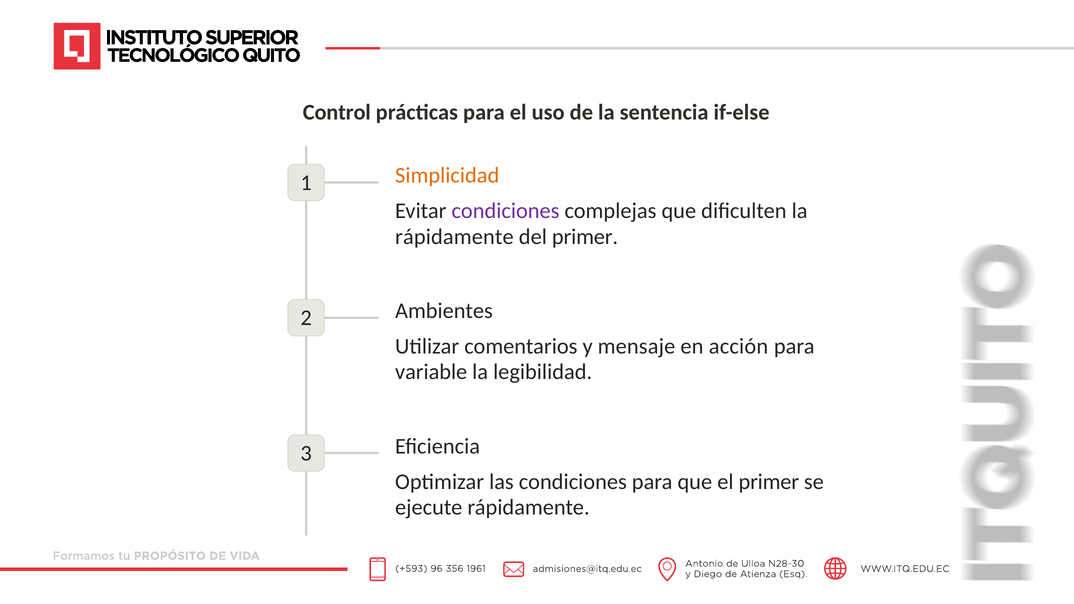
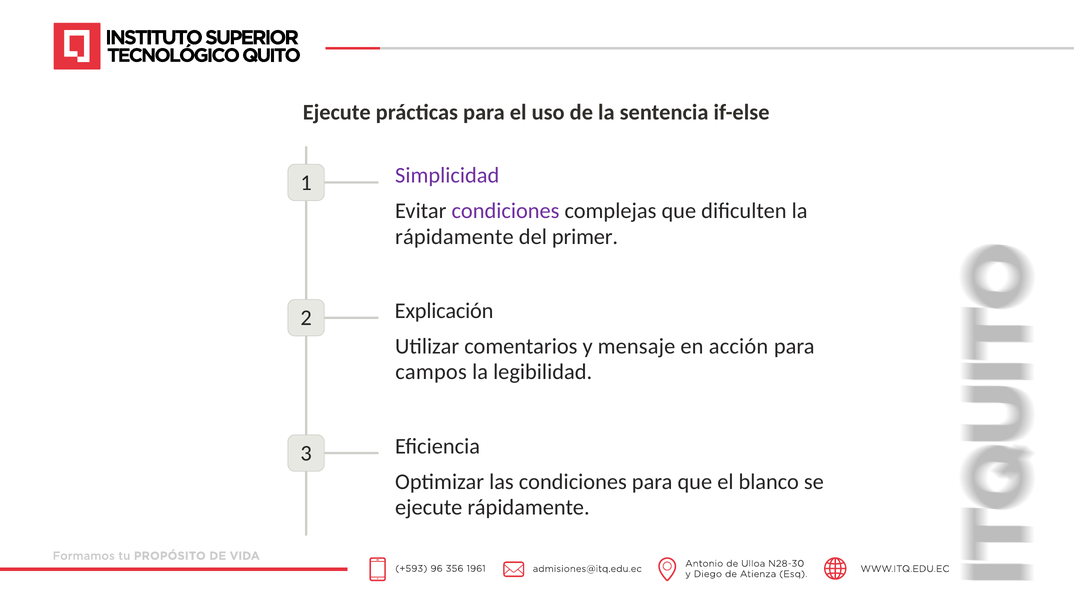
Control: Control -> Ejecute (337, 112)
Simplicidad colour: orange -> purple (447, 176)
Ambientes: Ambientes -> Explicación (444, 311)
variable: variable -> campos (431, 372)
el primer: primer -> blanco (769, 482)
